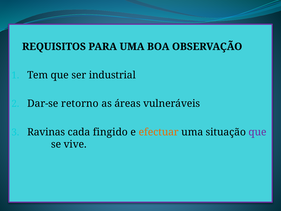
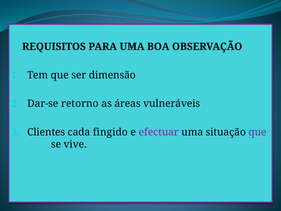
industrial: industrial -> dimensão (112, 75)
Ravinas: Ravinas -> Clientes (46, 132)
efectuar colour: orange -> purple (159, 132)
